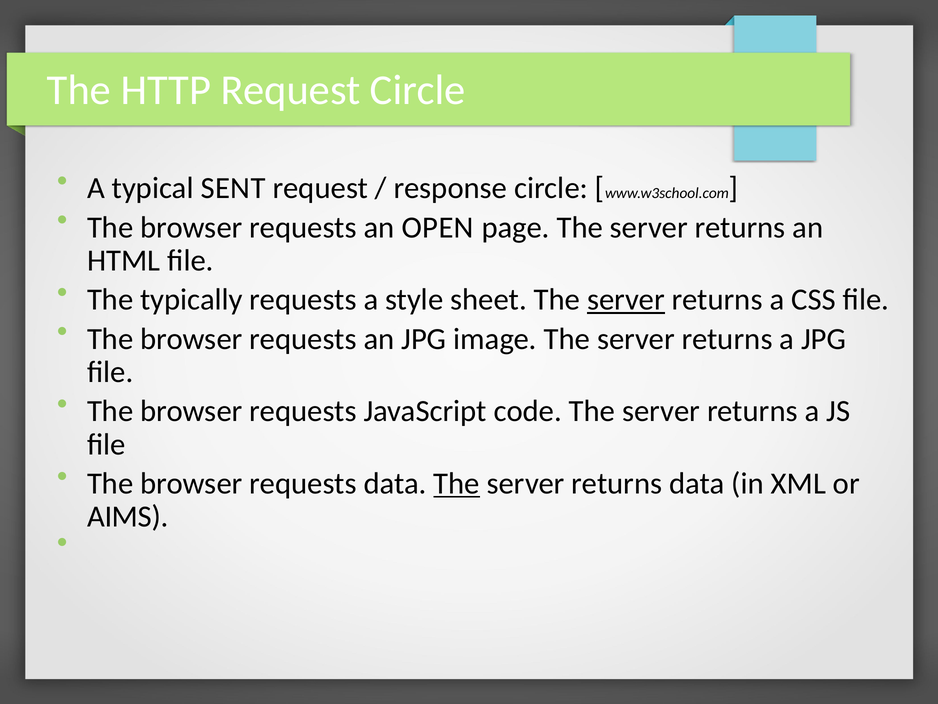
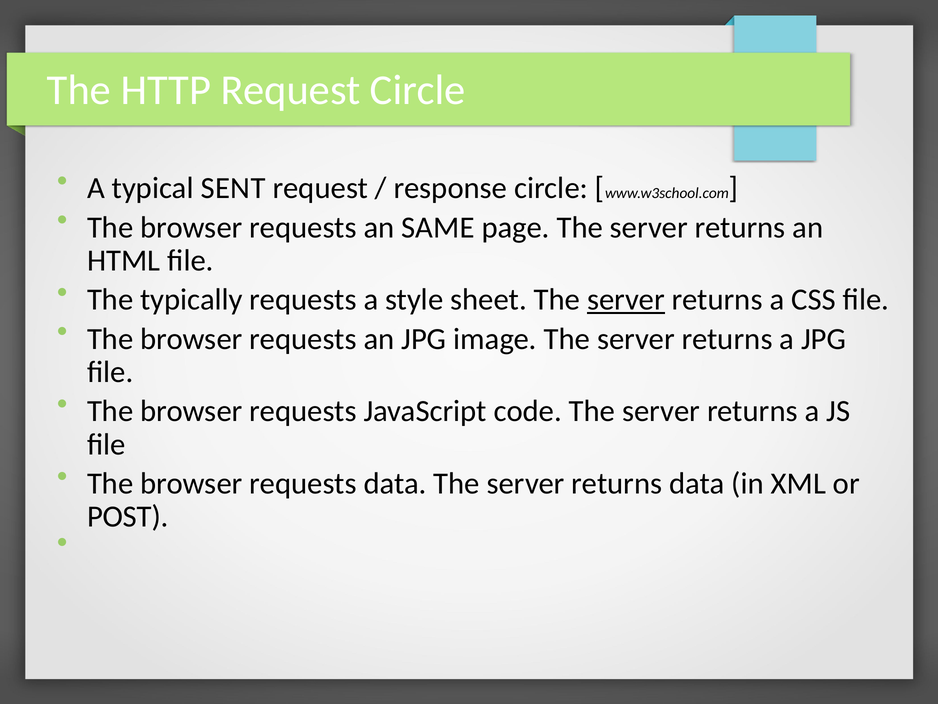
OPEN: OPEN -> SAME (438, 227)
The underline: present -> none (457, 483)
AIMS: AIMS -> POST (128, 516)
